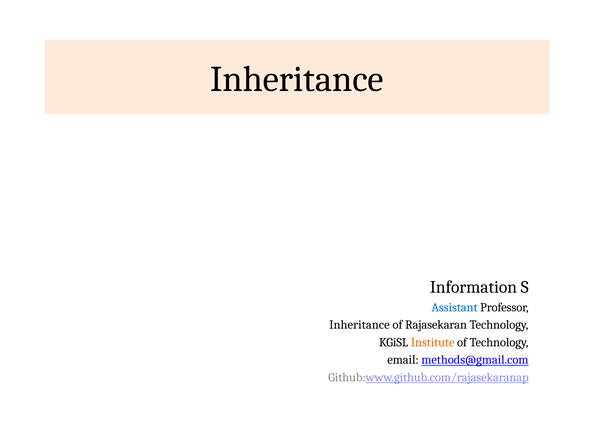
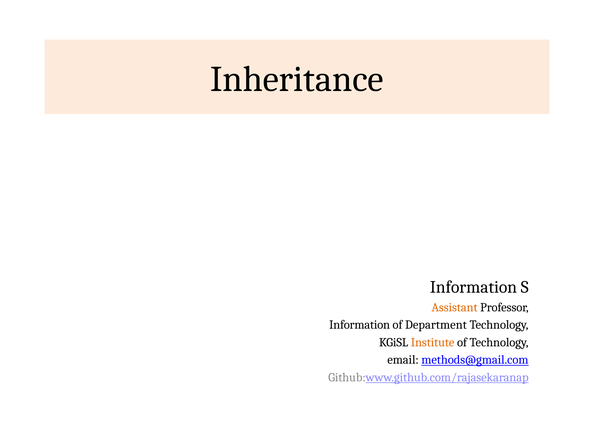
Assistant colour: blue -> orange (455, 307)
Inheritance: Inheritance -> Information (360, 324)
Rajasekaran: Rajasekaran -> Department (436, 324)
